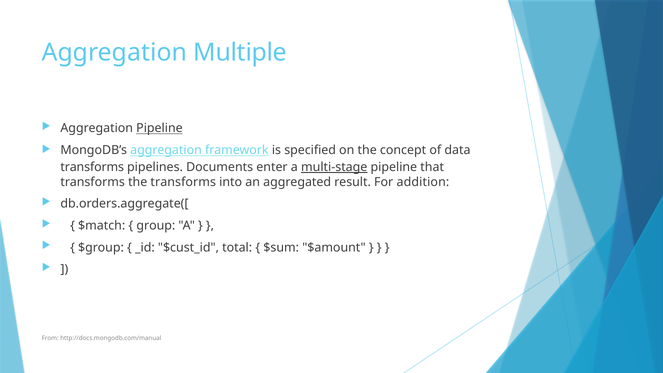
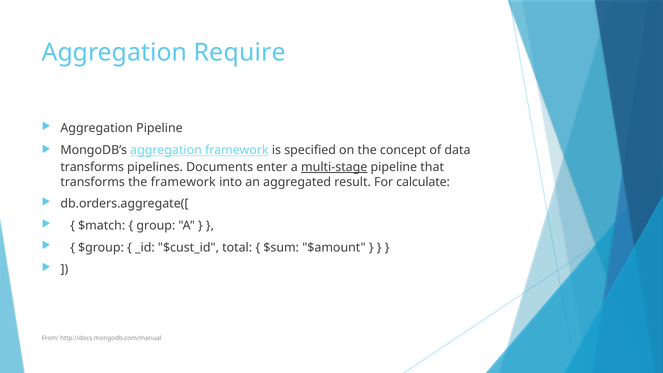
Multiple: Multiple -> Require (240, 52)
Pipeline underline: present -> none (159, 128)
the transforms: transforms -> framework (183, 182)
addition: addition -> calculate (423, 182)
